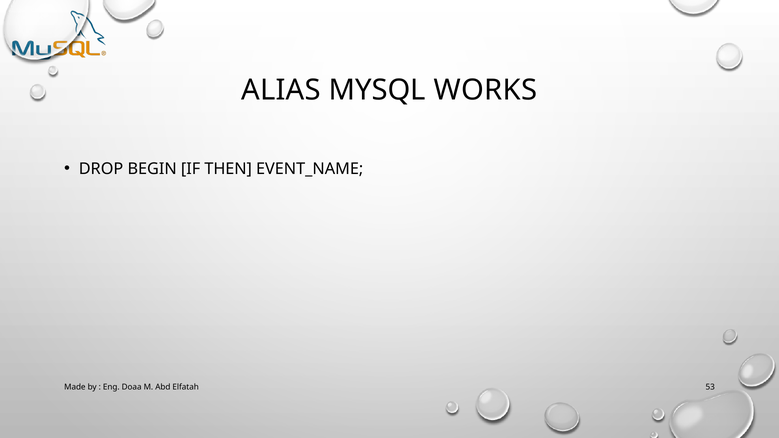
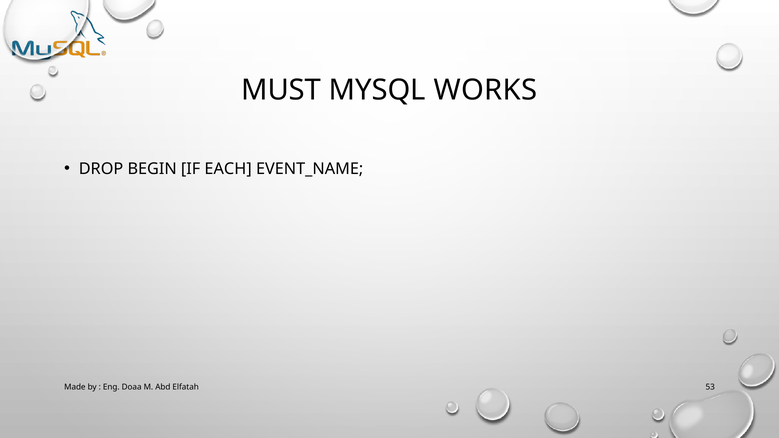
ALIAS: ALIAS -> MUST (281, 90)
THEN: THEN -> EACH (228, 169)
